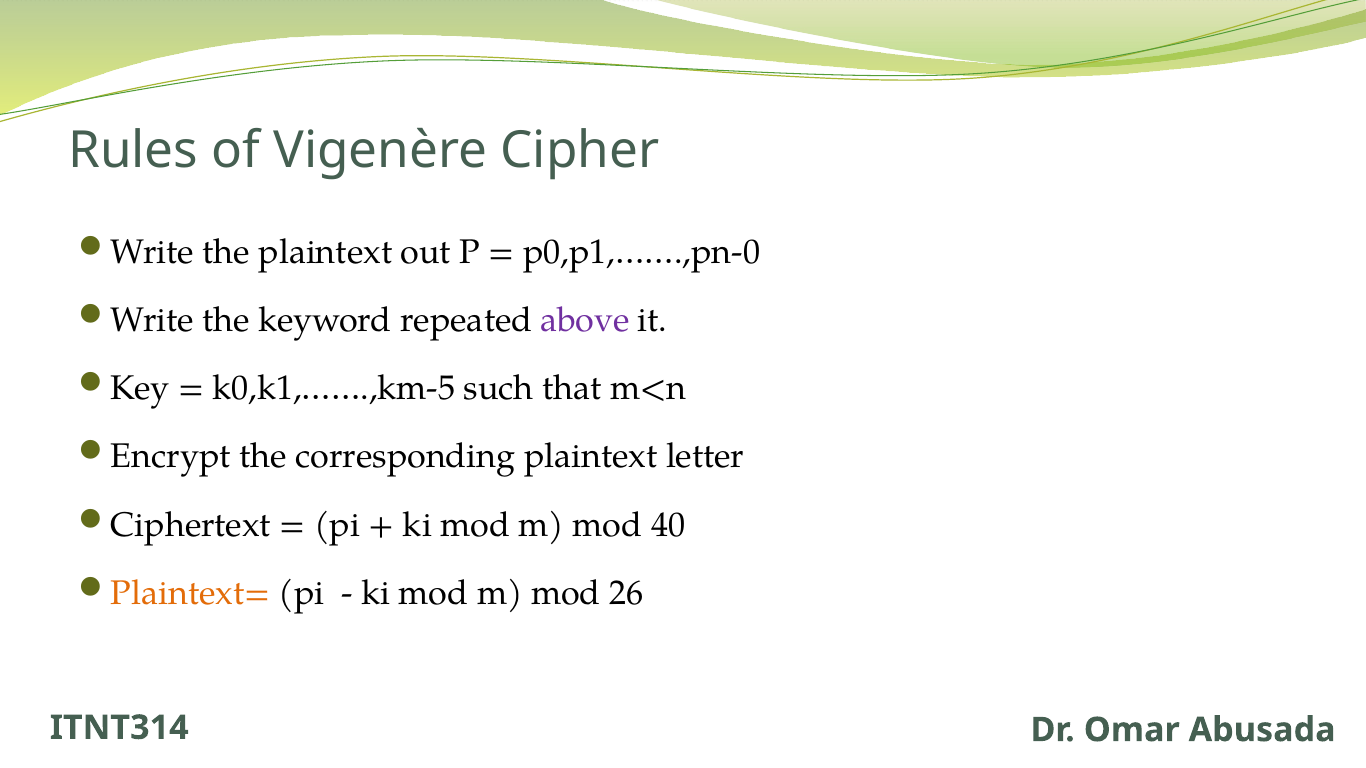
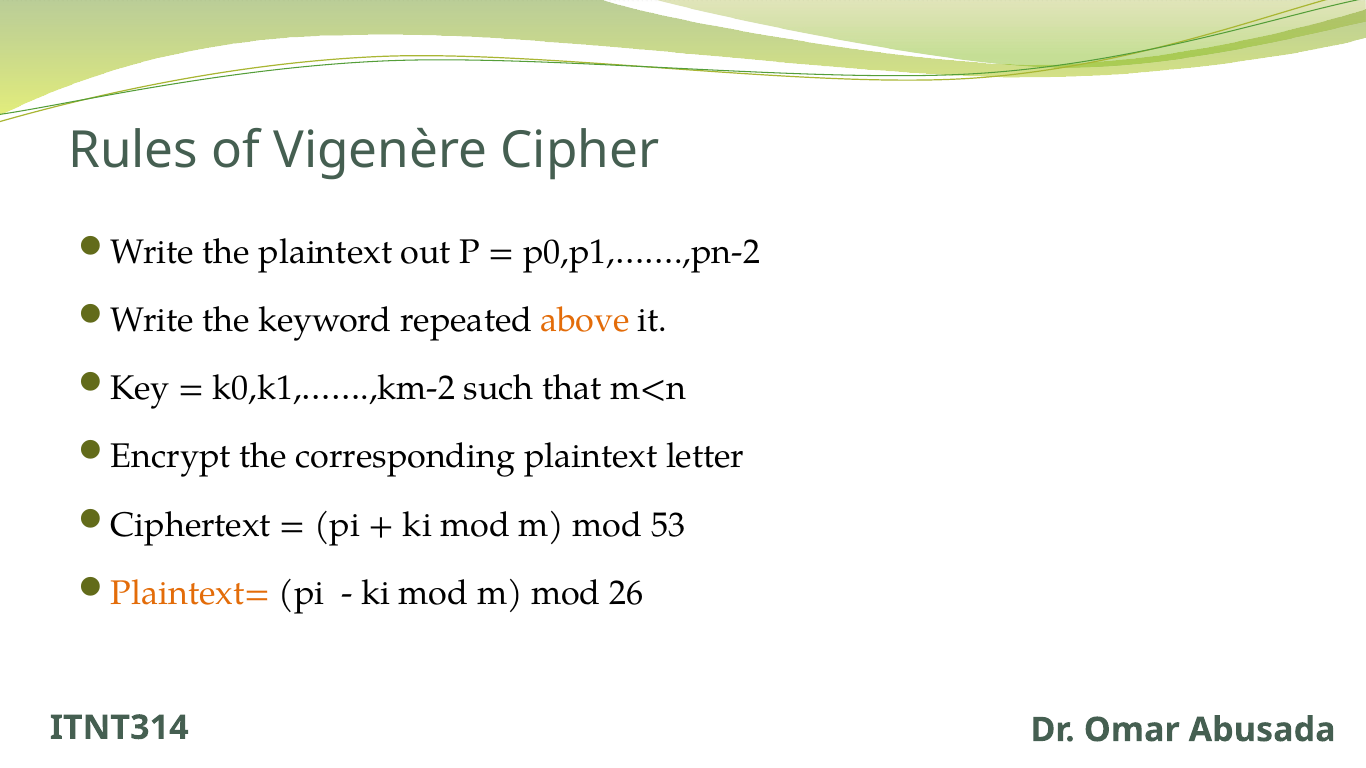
p0,p1,…….,pn-0: p0,p1,…….,pn-0 -> p0,p1,…….,pn-2 (642, 252)
above colour: purple -> orange (585, 320)
k0,k1,…….,km-5: k0,k1,…….,km-5 -> k0,k1,…….,km-2 (334, 389)
40: 40 -> 53 (668, 525)
